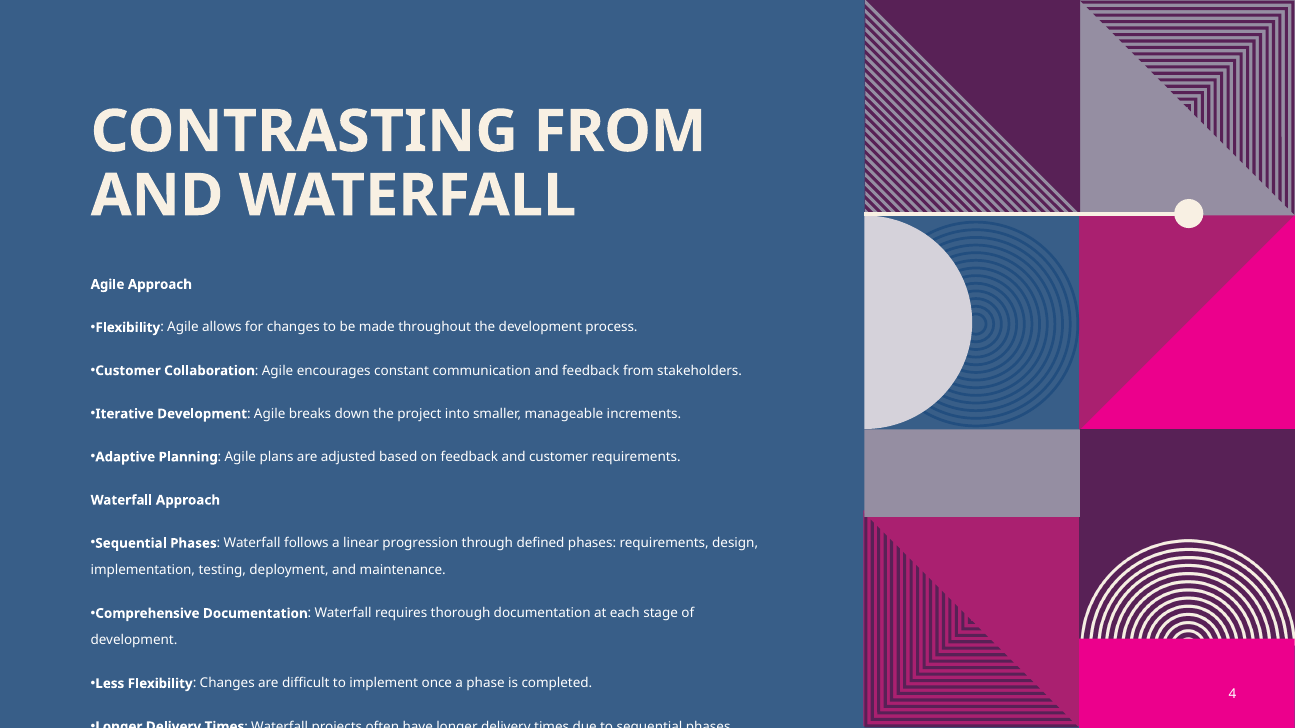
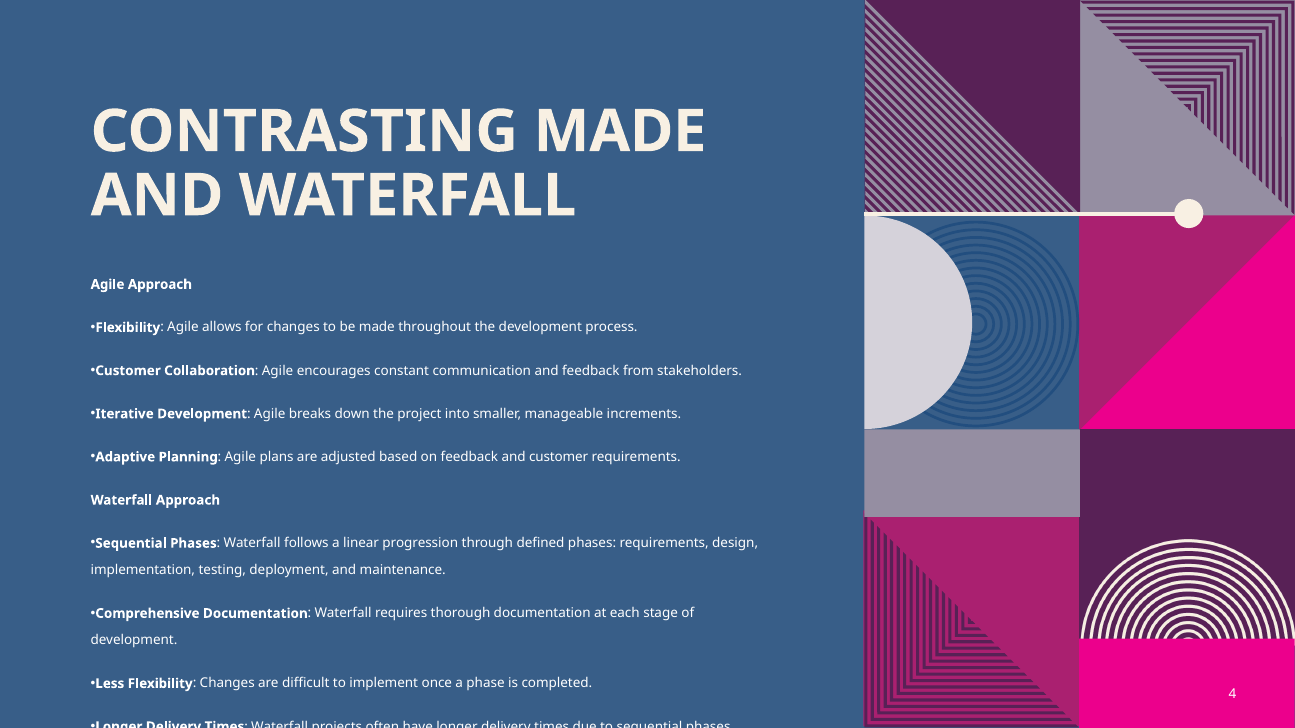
CONTRASTING FROM: FROM -> MADE (620, 132)
